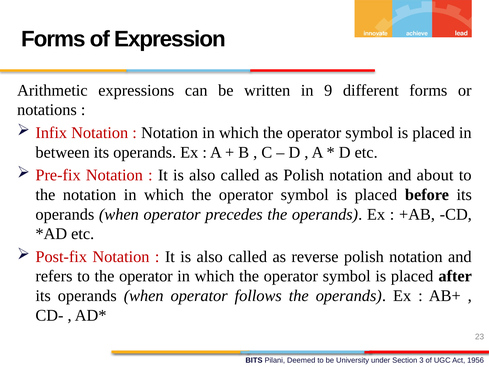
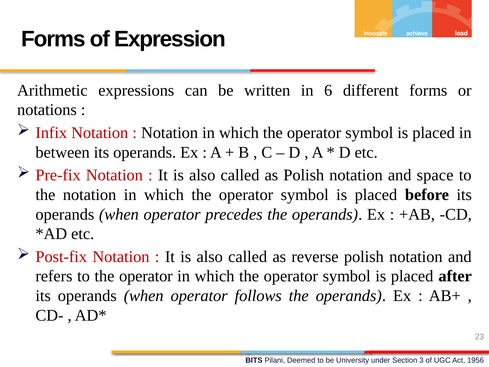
9: 9 -> 6 (328, 90)
about: about -> space (435, 175)
